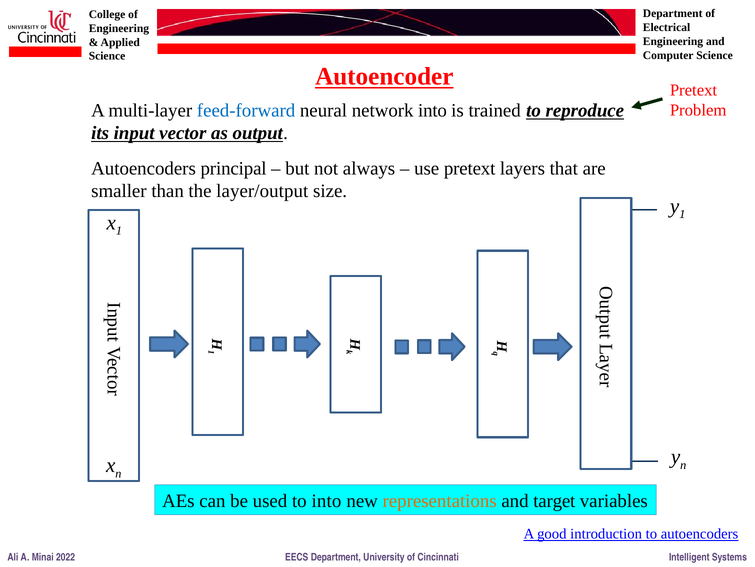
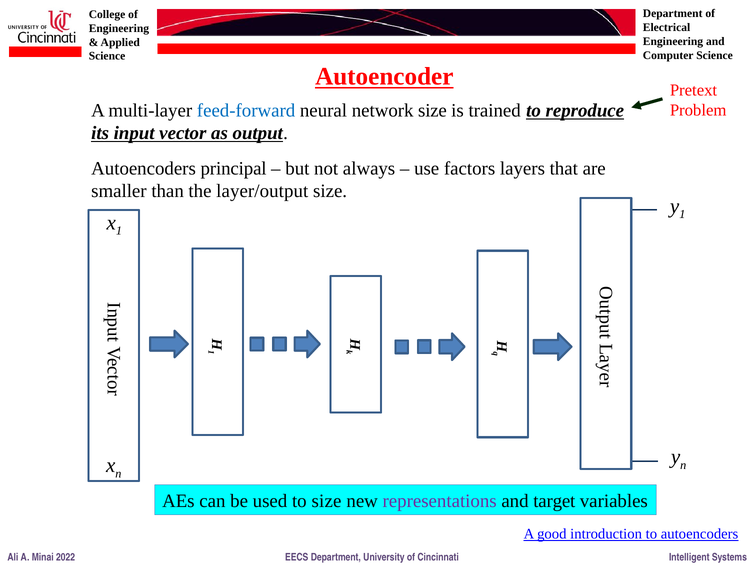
network into: into -> size (432, 110)
use pretext: pretext -> factors (470, 168)
to into: into -> size (326, 500)
representations colour: orange -> purple (440, 500)
